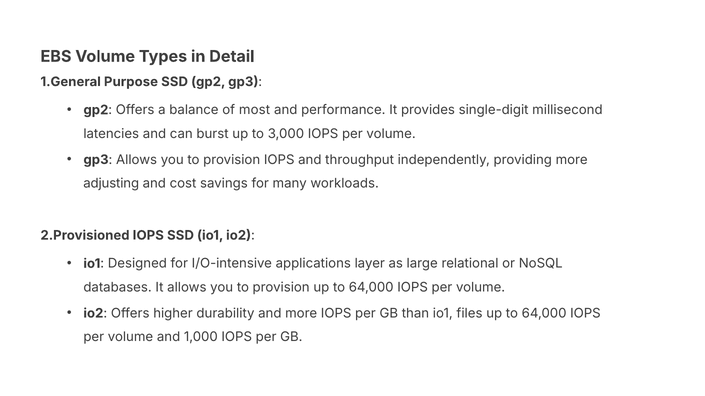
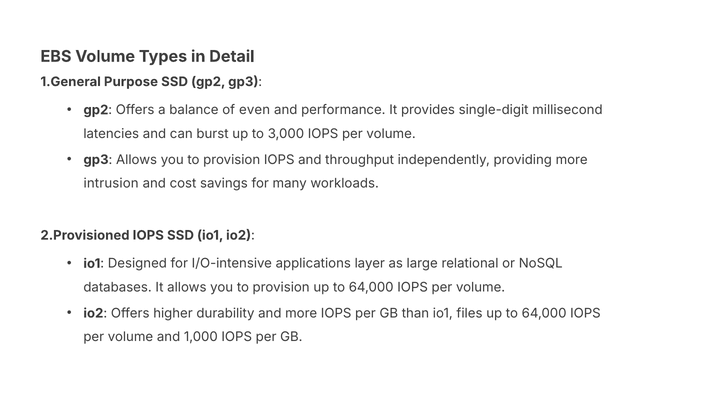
most: most -> even (255, 110)
adjusting: adjusting -> intrusion (111, 184)
